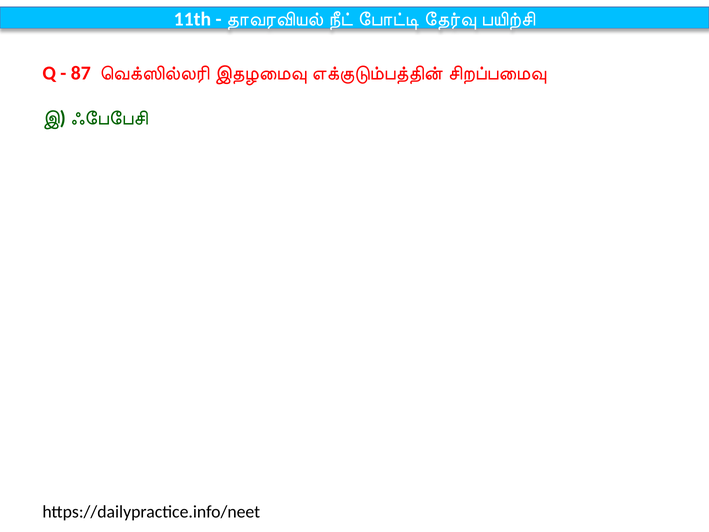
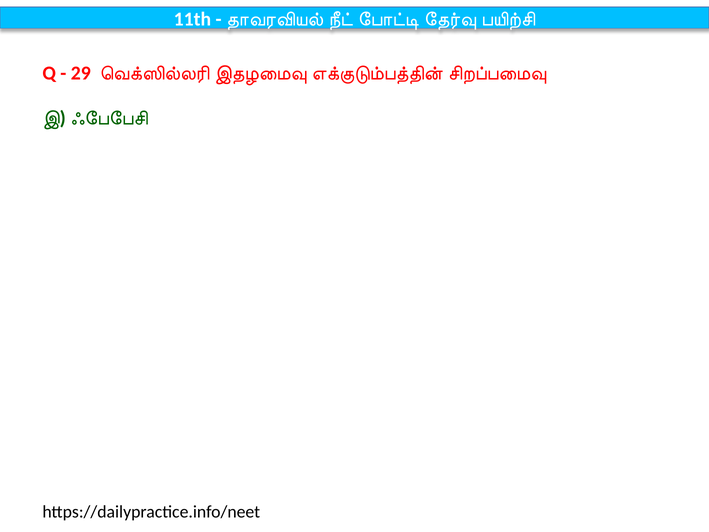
87: 87 -> 29 (81, 73)
